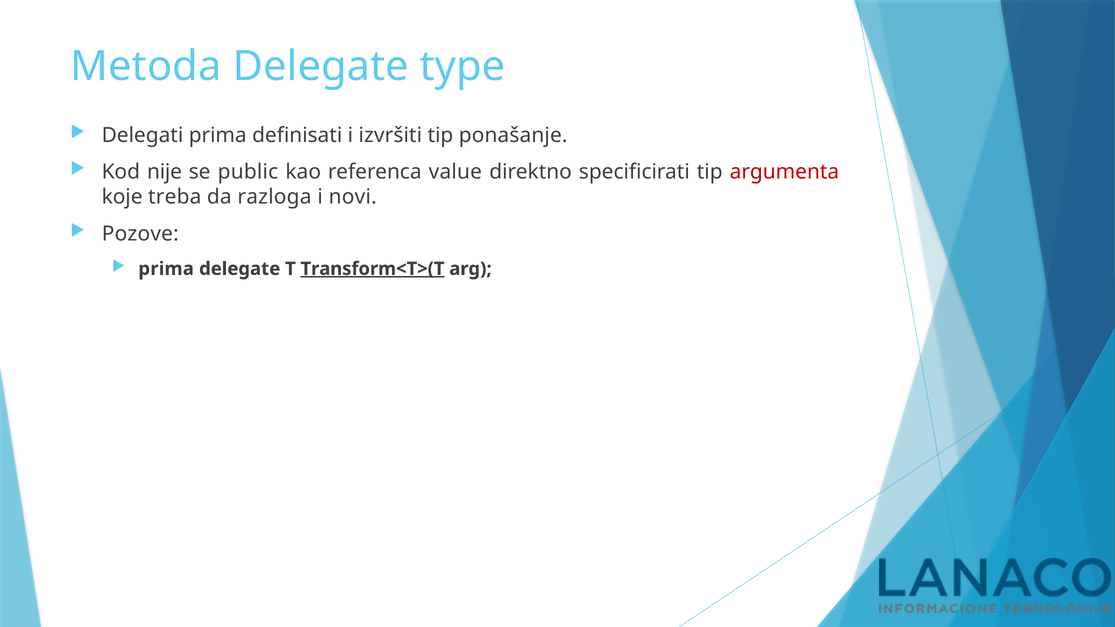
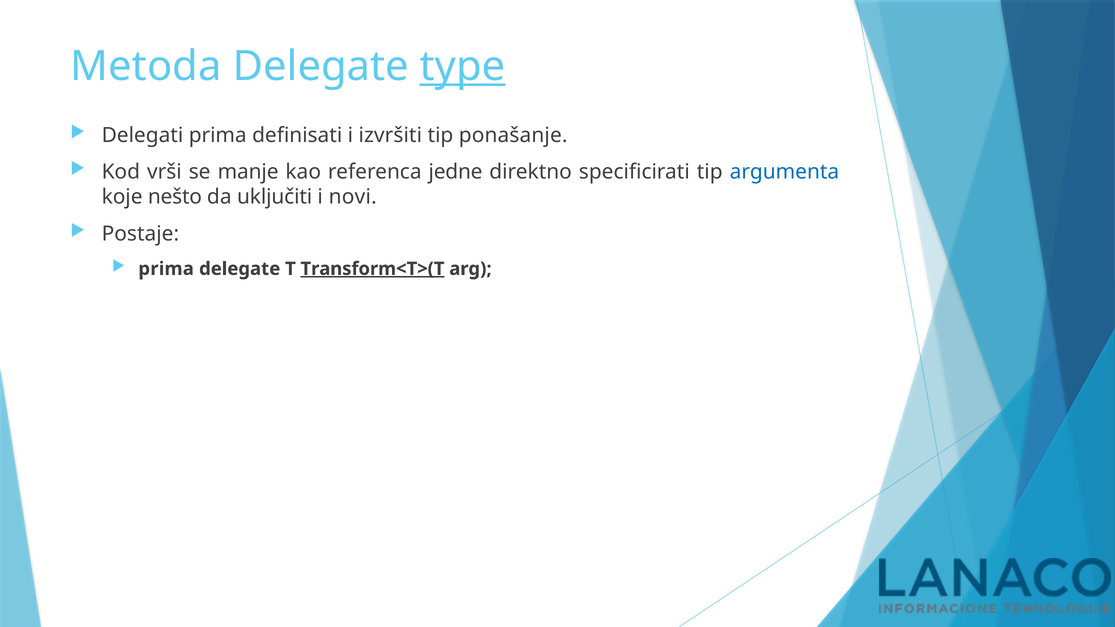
type underline: none -> present (463, 67)
nije: nije -> vrši (164, 172)
public: public -> manje (248, 172)
value: value -> jedne (456, 172)
argumenta colour: red -> blue (784, 172)
treba: treba -> nešto (175, 197)
razloga: razloga -> uključiti (275, 197)
Pozove: Pozove -> Postaje (140, 234)
